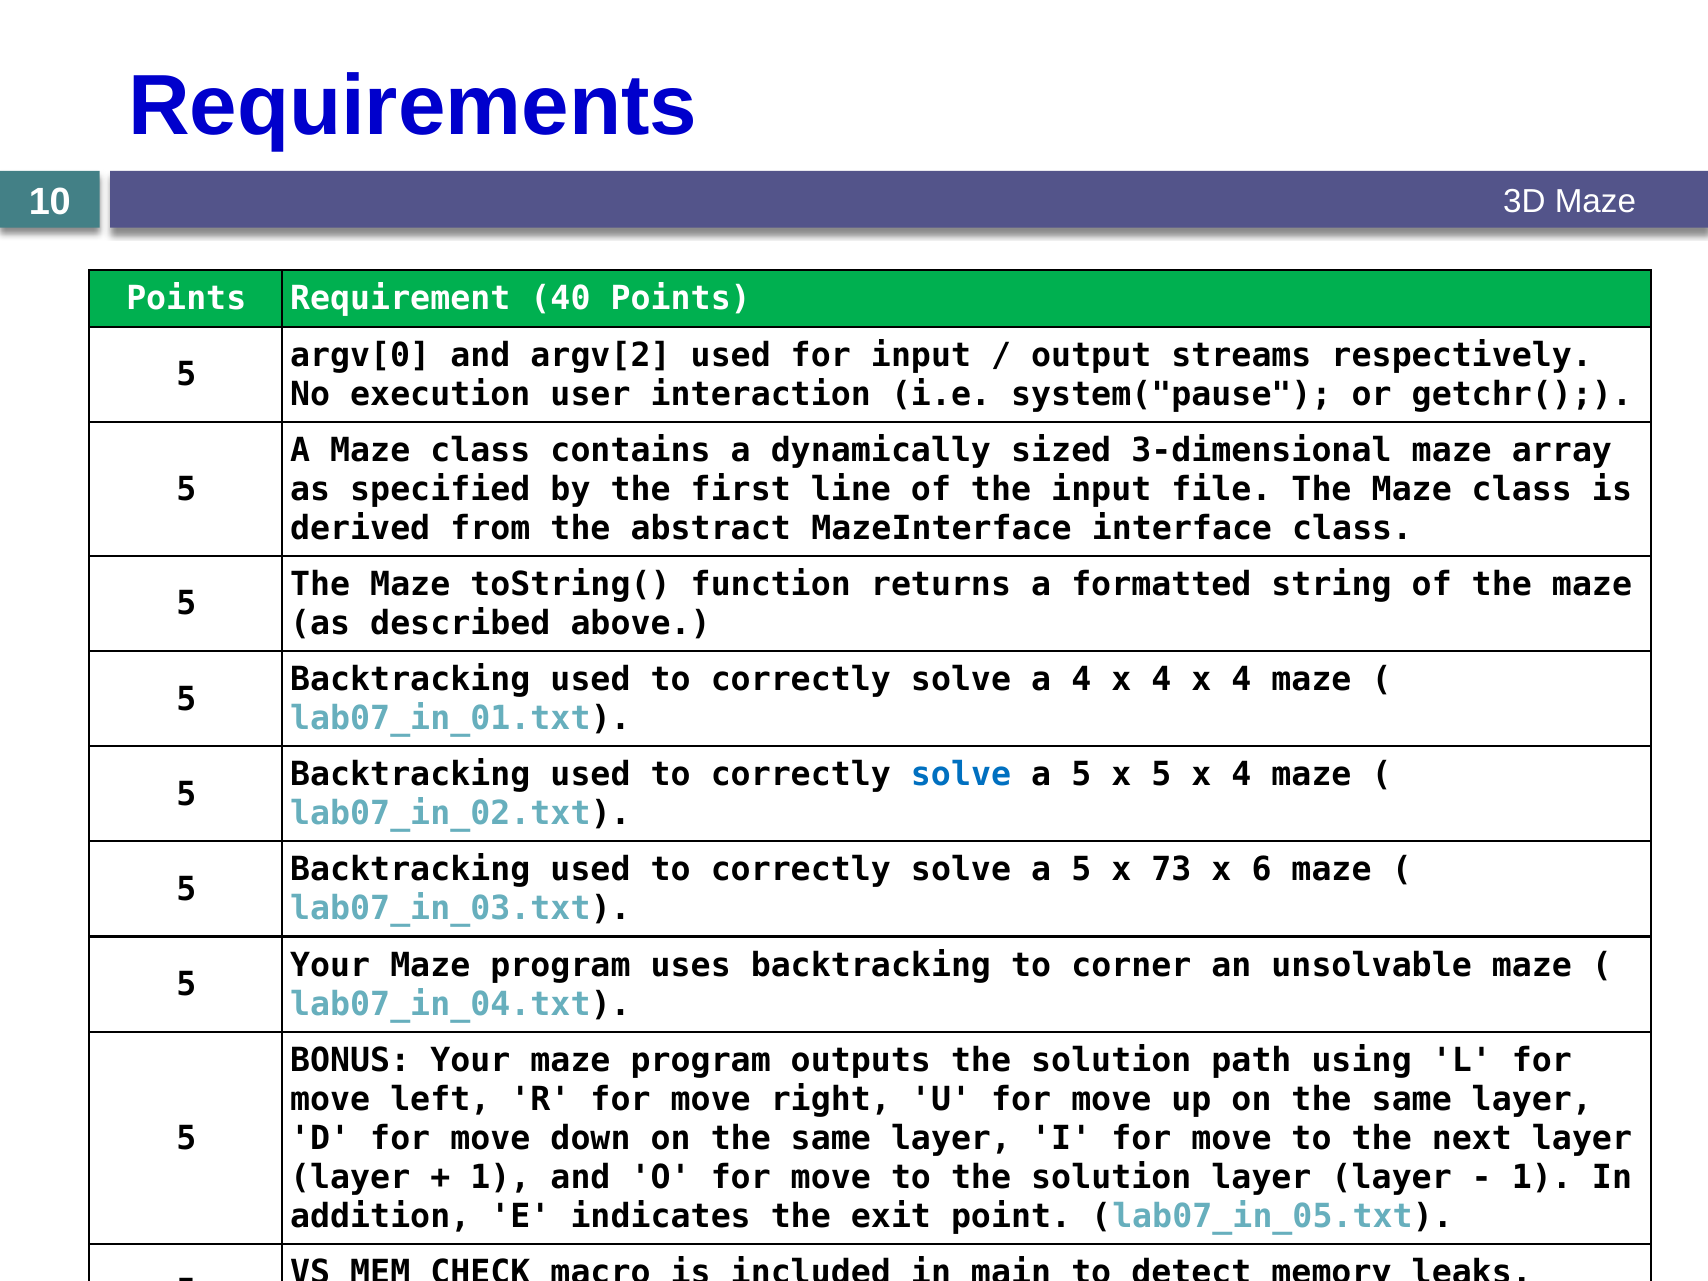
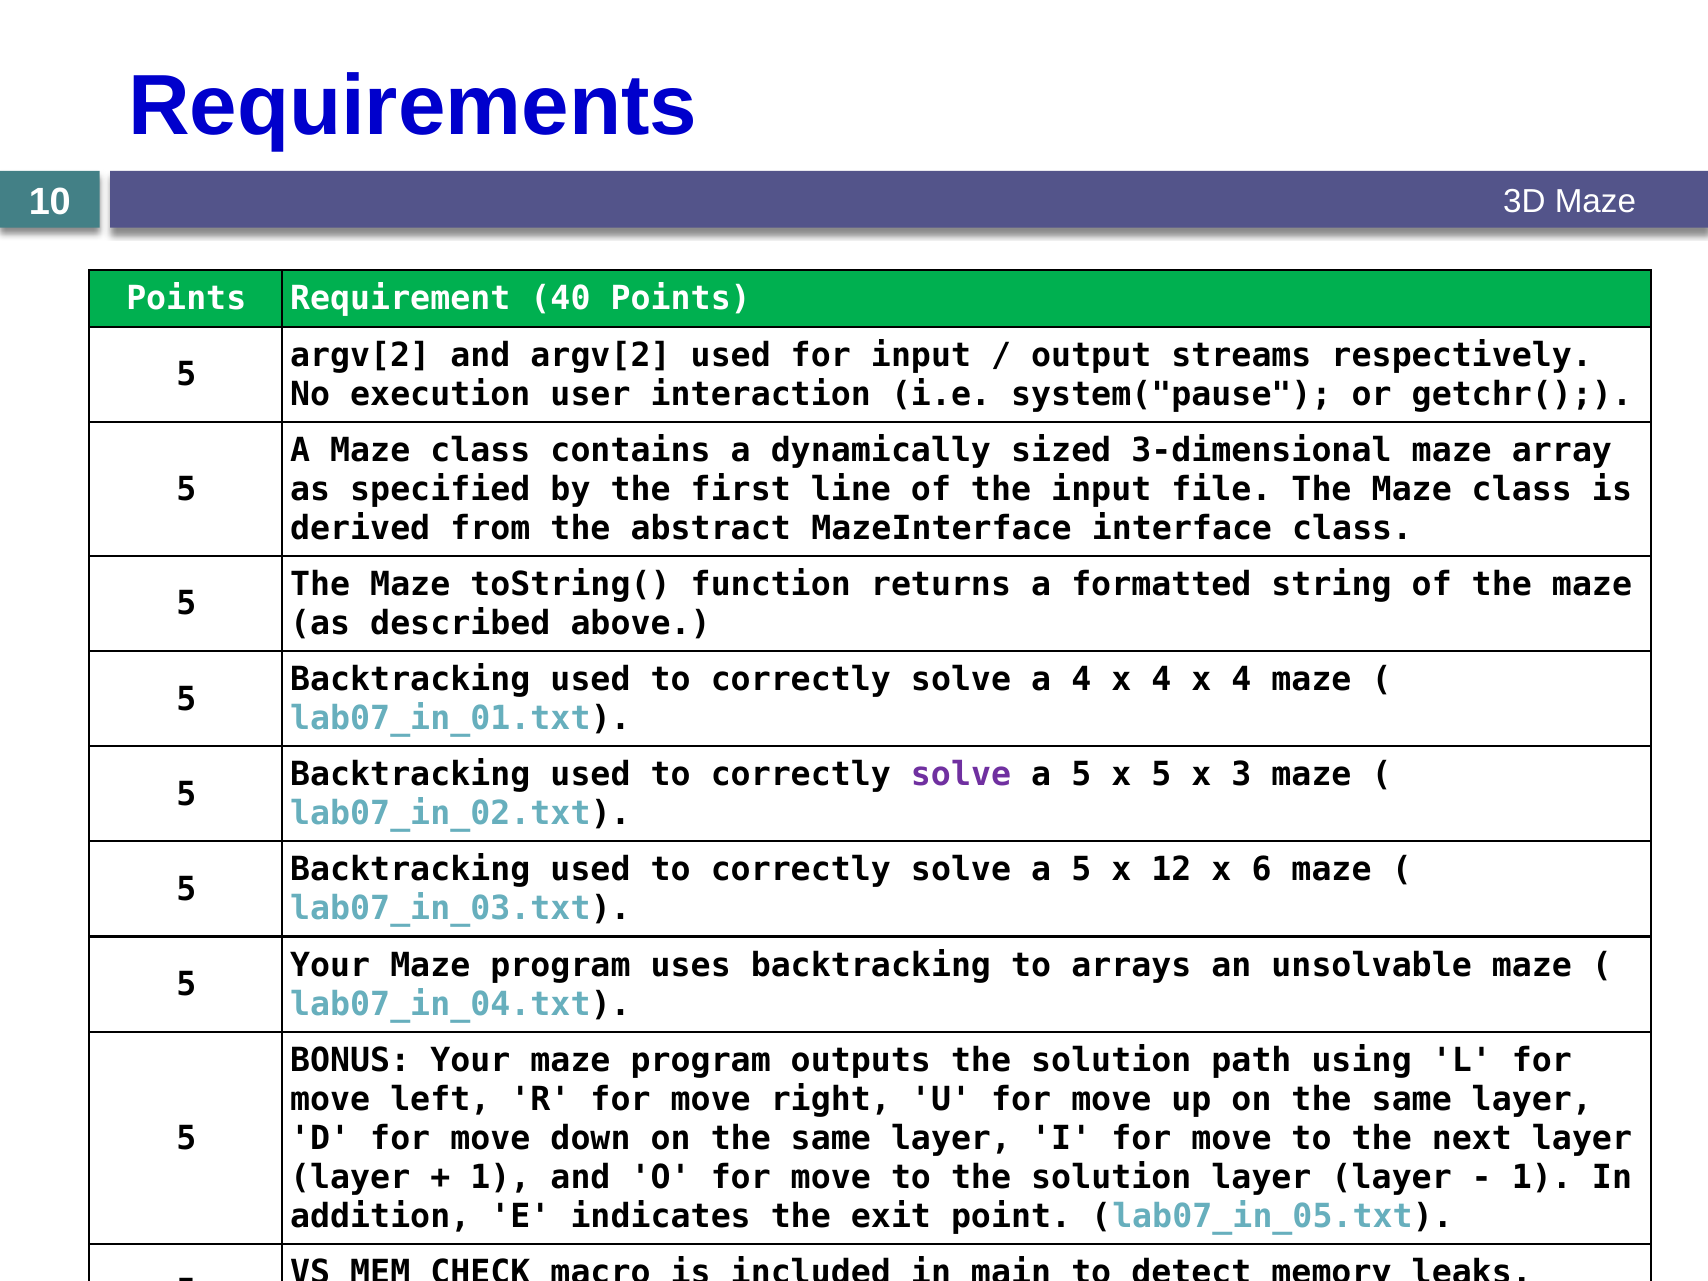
argv[0: argv[0 -> argv[2 (360, 355)
solve colour: blue -> purple (961, 775)
5 x 4: 4 -> 3 (1241, 775)
73: 73 -> 12 (1171, 870)
corner: corner -> arrays (1131, 965)
